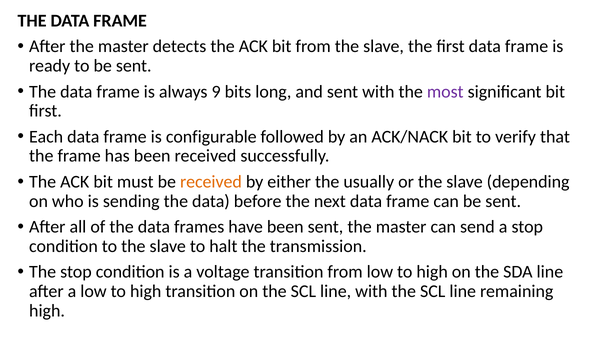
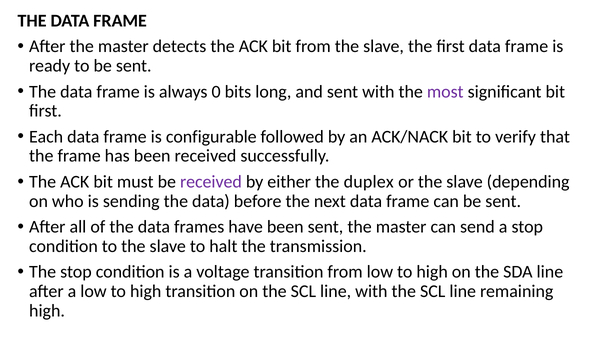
9: 9 -> 0 (216, 92)
received colour: orange -> purple (211, 182)
usually: usually -> duplex (369, 182)
